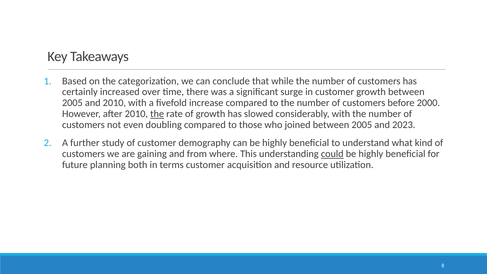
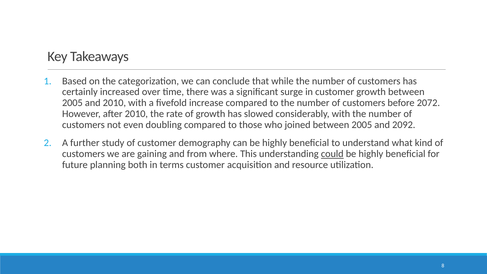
2000: 2000 -> 2072 (428, 103)
the underline: present -> none (157, 114)
2023: 2023 -> 2092 (404, 125)
